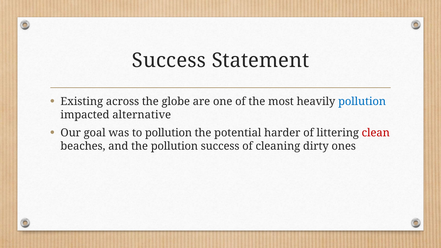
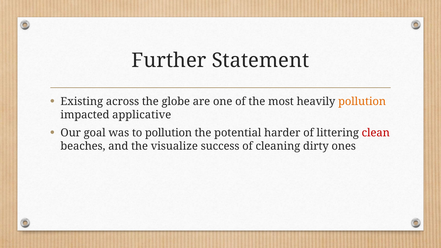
Success: Success -> Further (169, 61)
pollution colour: blue -> orange (362, 102)
alternative: alternative -> applicative (142, 115)
the pollution: pollution -> visualize (174, 146)
